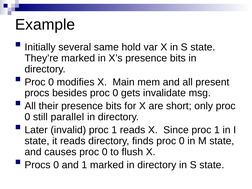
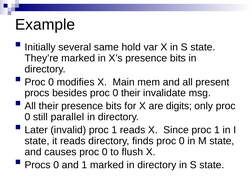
0 gets: gets -> their (131, 93)
short: short -> digits (179, 106)
